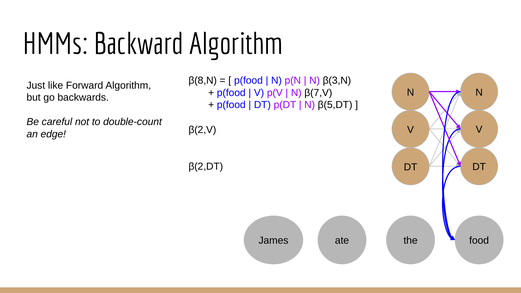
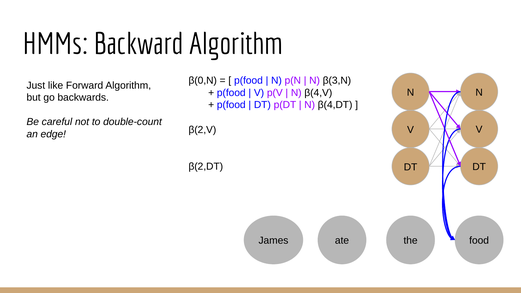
β(8,N: β(8,N -> β(0,N (203, 81)
β(7,V: β(7,V -> β(4,V (318, 93)
β(5,DT: β(5,DT -> β(4,DT (335, 105)
